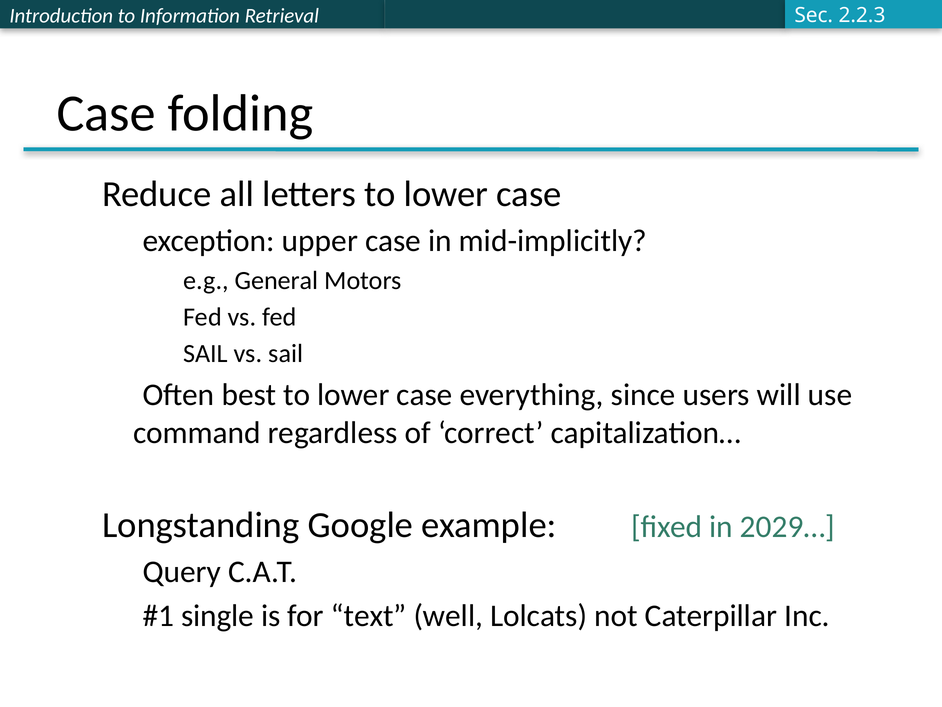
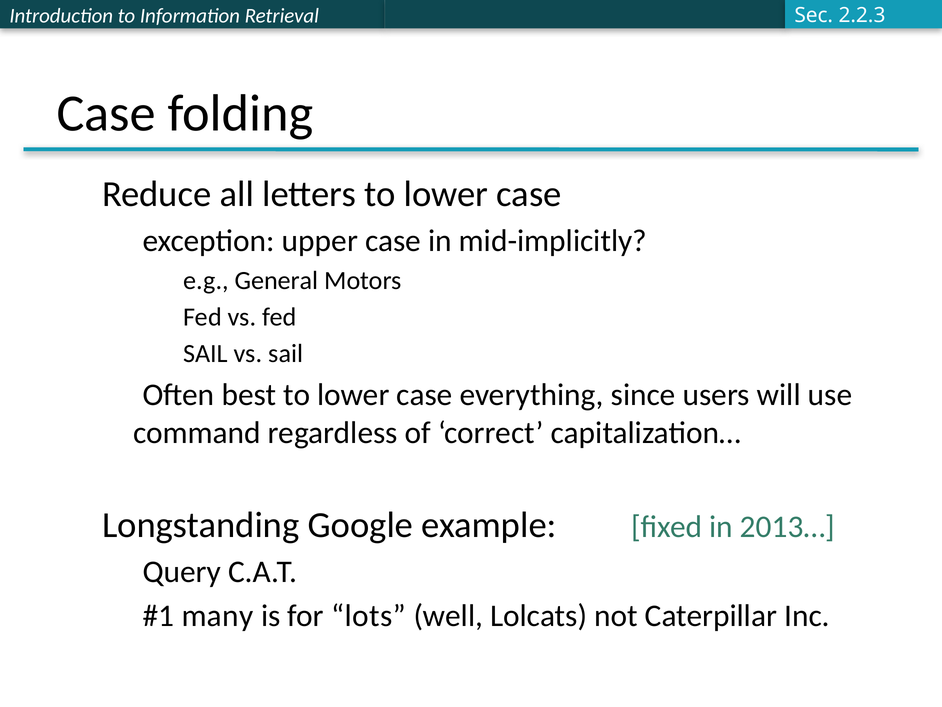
2029…: 2029… -> 2013… (787, 527)
single: single -> many (217, 616)
text: text -> lots (369, 616)
